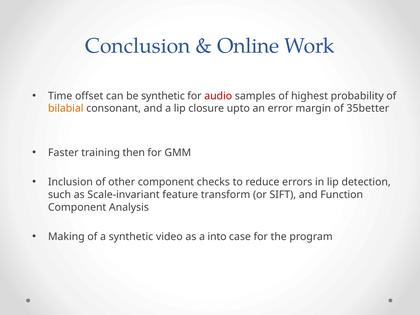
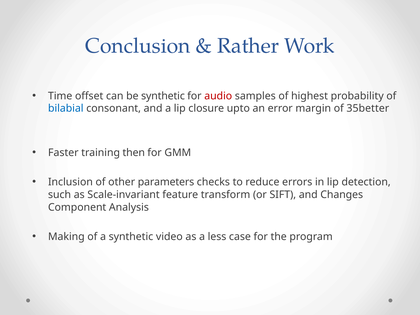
Online: Online -> Rather (248, 46)
bilabial colour: orange -> blue (66, 109)
other component: component -> parameters (166, 182)
Function: Function -> Changes (342, 195)
into: into -> less (217, 237)
